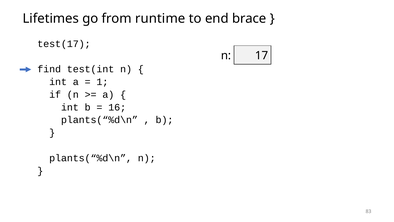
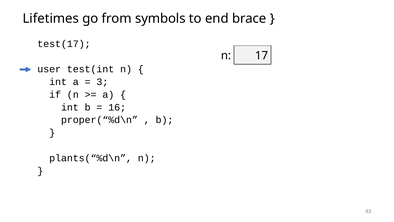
runtime: runtime -> symbols (160, 18)
find: find -> user (49, 69)
1: 1 -> 3 (102, 82)
plants(“%d\n: plants(“%d\n -> proper(“%d\n (99, 120)
